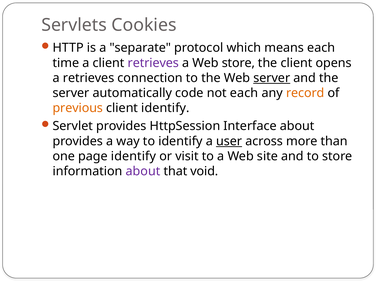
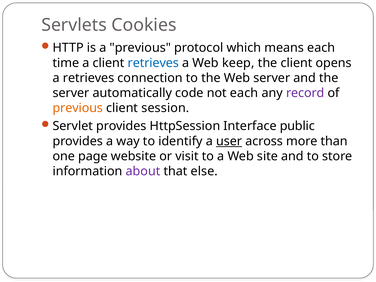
a separate: separate -> previous (140, 48)
retrieves colour: purple -> blue (153, 63)
Web store: store -> keep (238, 63)
server underline: present -> none (272, 78)
record colour: orange -> purple (305, 93)
client identify: identify -> session (165, 108)
Interface about: about -> public (297, 126)
page identify: identify -> website (134, 156)
void: void -> else (204, 171)
